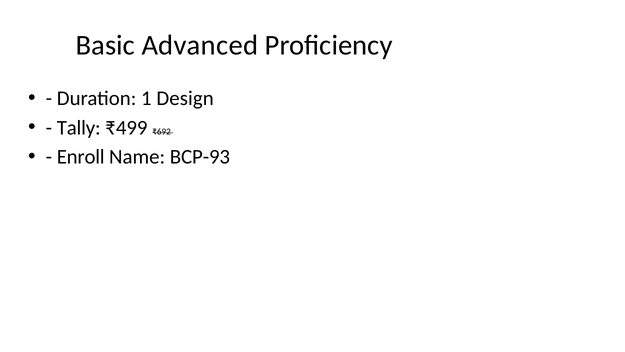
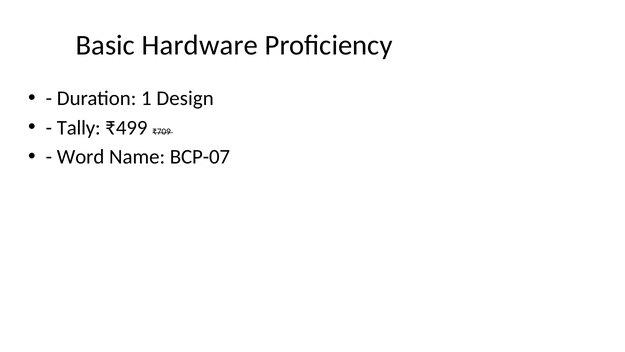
Advanced: Advanced -> Hardware (200, 45)
₹692: ₹692 -> ₹709 (162, 131)
Enroll: Enroll -> Word (81, 157)
BCP-93: BCP-93 -> BCP-07 (200, 157)
